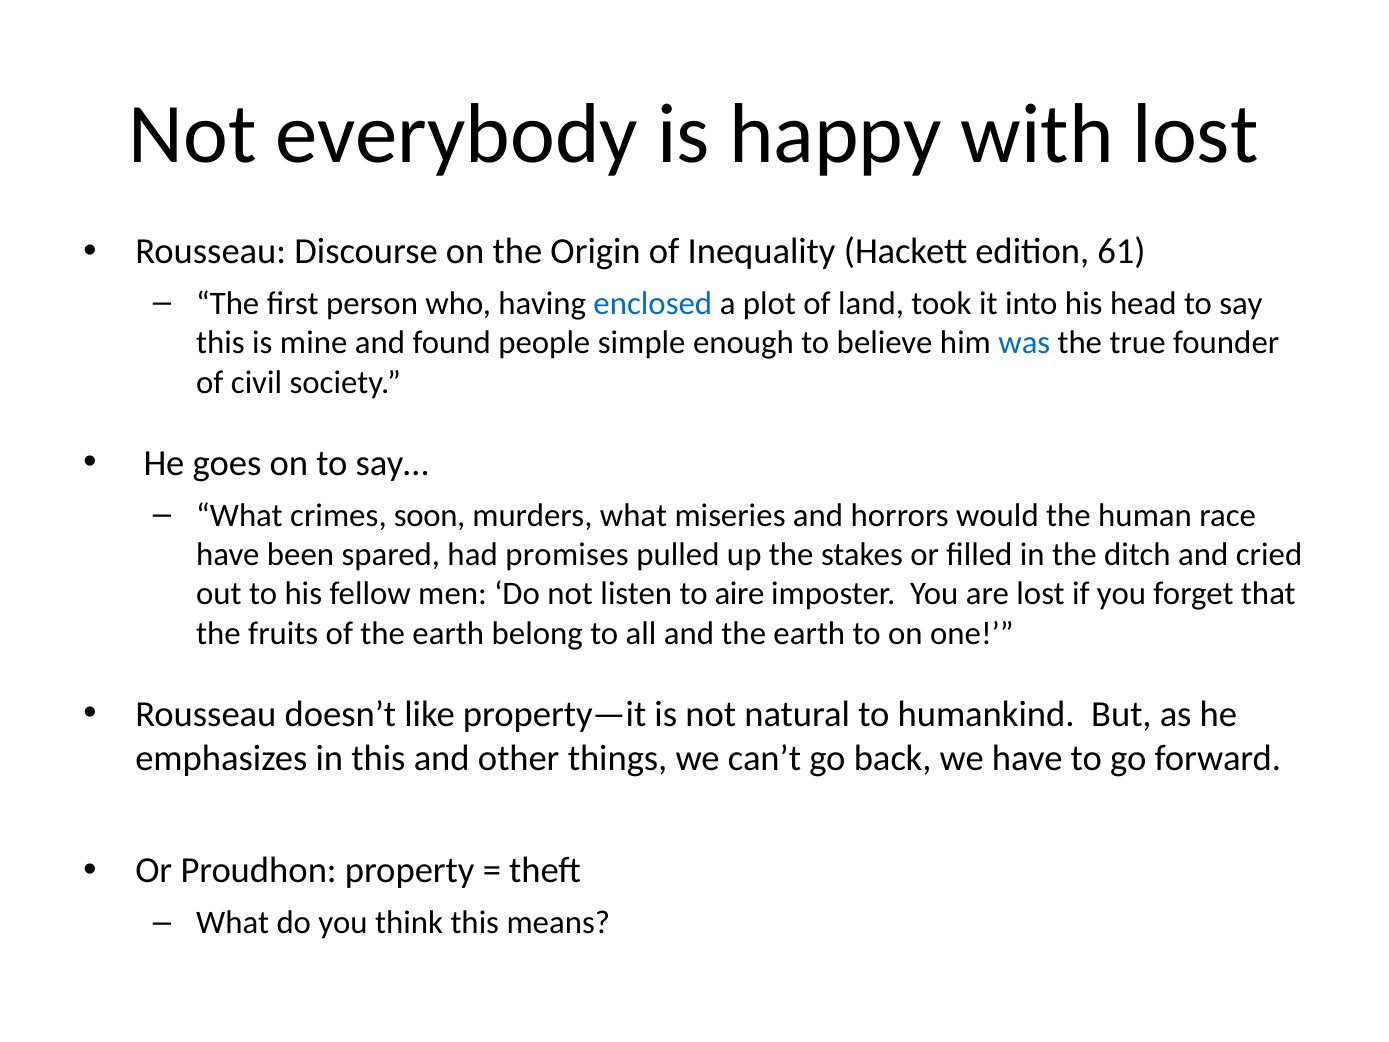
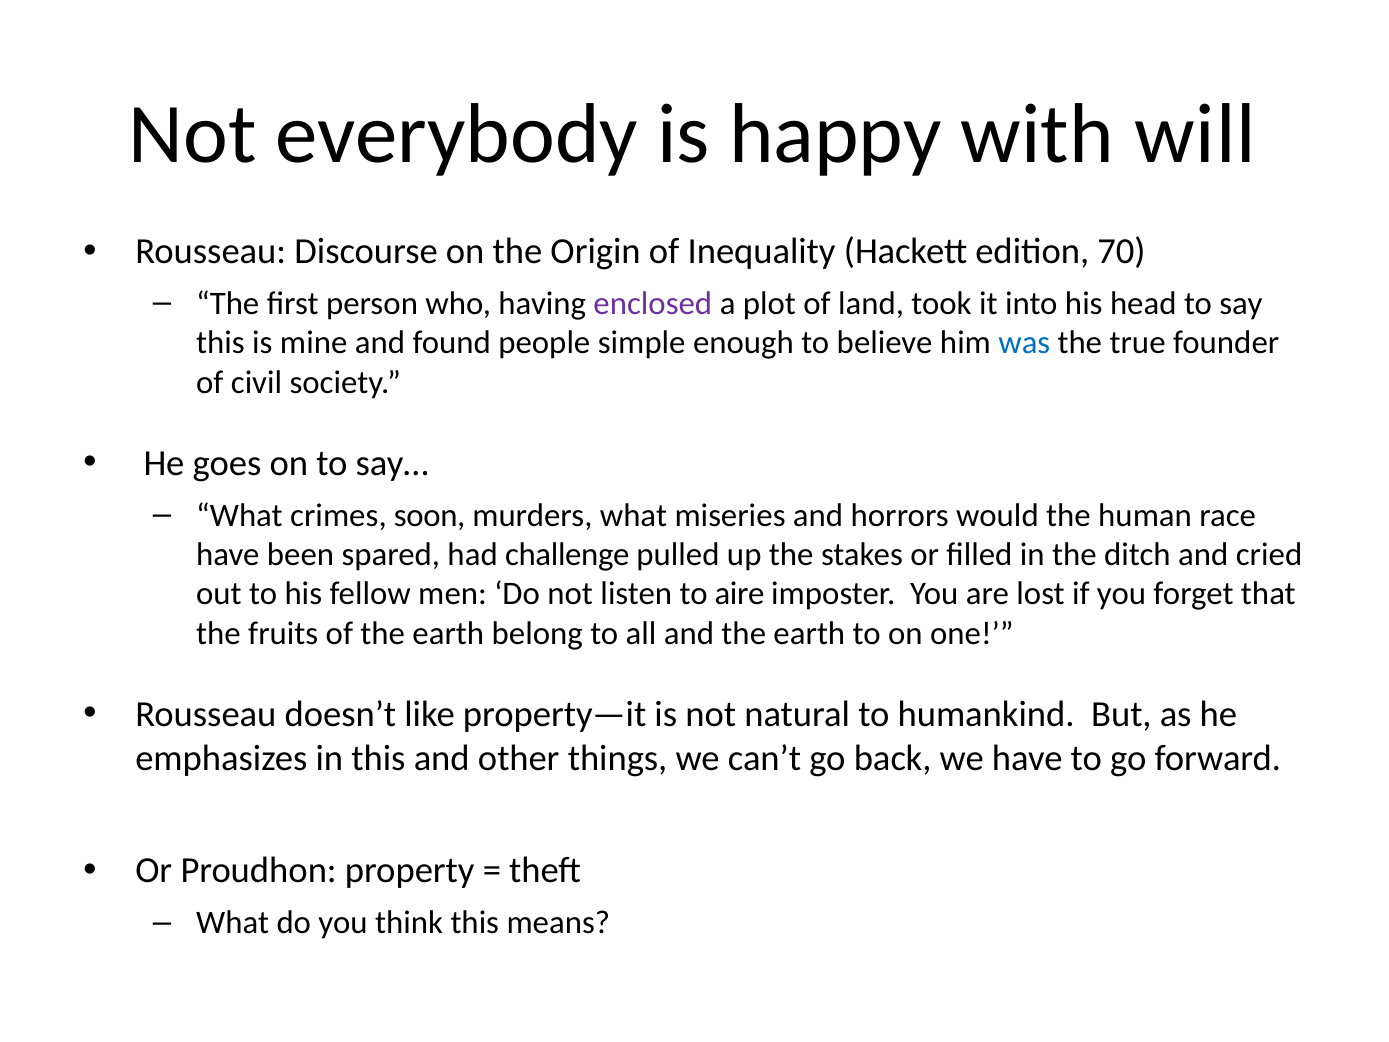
with lost: lost -> will (1195, 134)
61: 61 -> 70 (1121, 251)
enclosed colour: blue -> purple (653, 304)
promises: promises -> challenge (567, 555)
